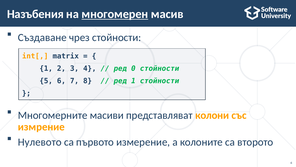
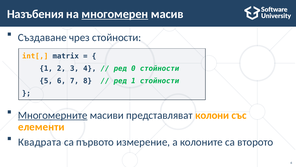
Многомерните underline: none -> present (53, 115)
измрение: измрение -> елементи (41, 127)
Нулевото: Нулевото -> Квадрата (40, 142)
